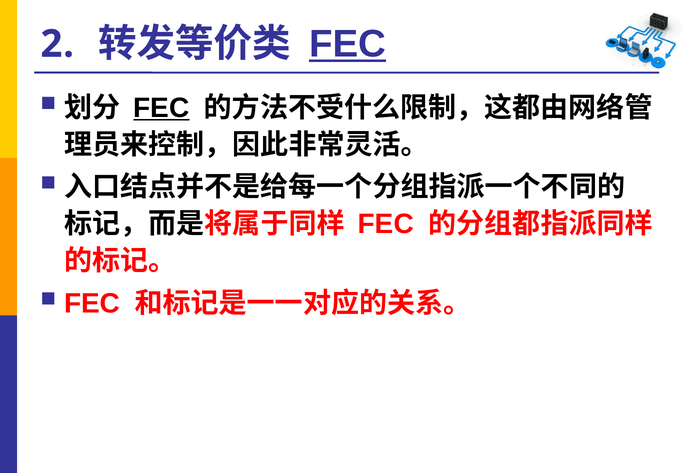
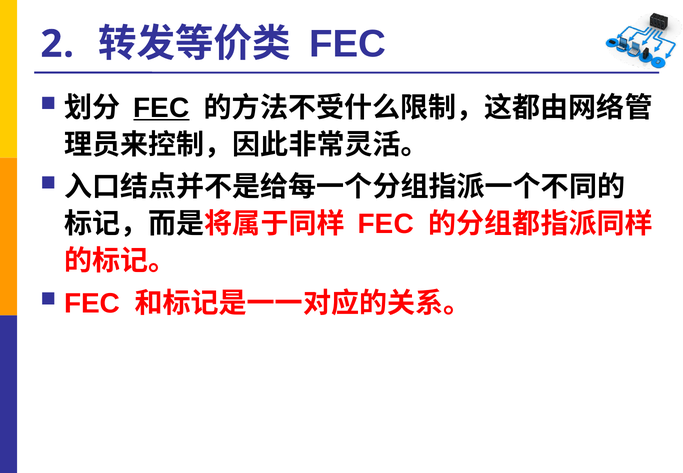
FEC underline: present -> none (347, 44)
